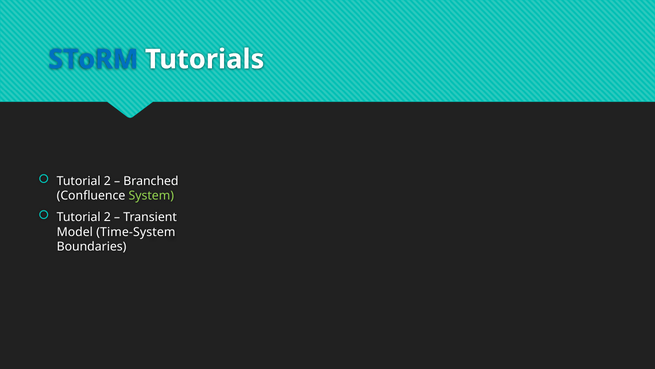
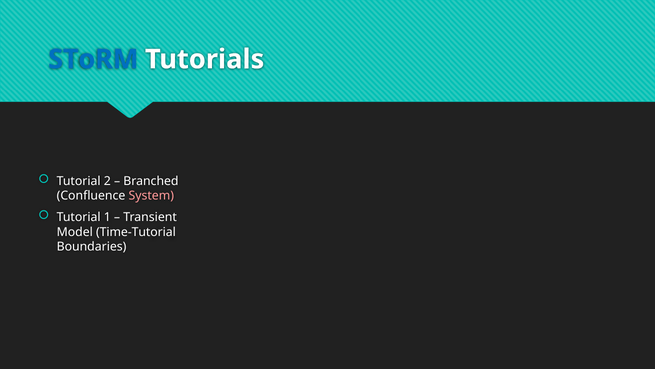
System colour: light green -> pink (151, 196)
2: 2 -> 1 (107, 217)
Time-System: Time-System -> Time-Tutorial (136, 232)
